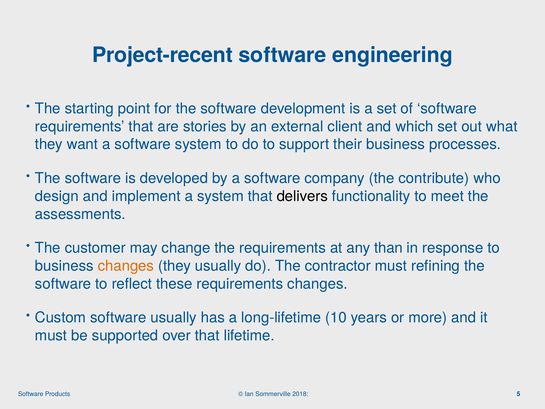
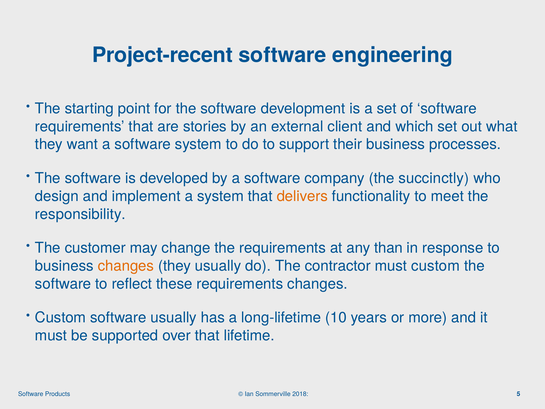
contribute: contribute -> succinctly (434, 178)
delivers colour: black -> orange (302, 196)
assessments: assessments -> responsibility (80, 214)
must refining: refining -> custom (435, 266)
